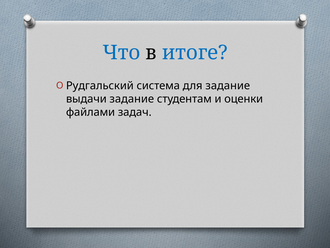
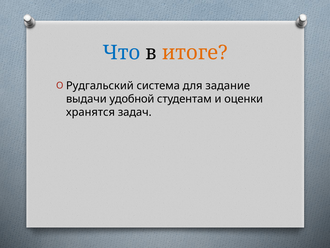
итоге colour: blue -> orange (195, 53)
выдачи задание: задание -> удобной (132, 99)
файлами: файлами -> хранятся (90, 112)
